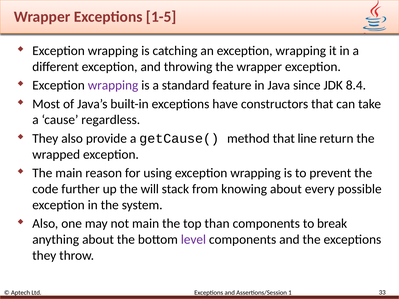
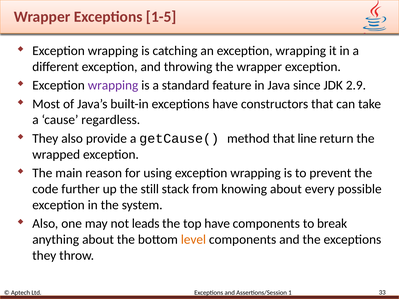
8.4: 8.4 -> 2.9 (356, 85)
will: will -> still (150, 189)
not main: main -> leads (146, 224)
top than: than -> have (217, 224)
level colour: purple -> orange (193, 240)
